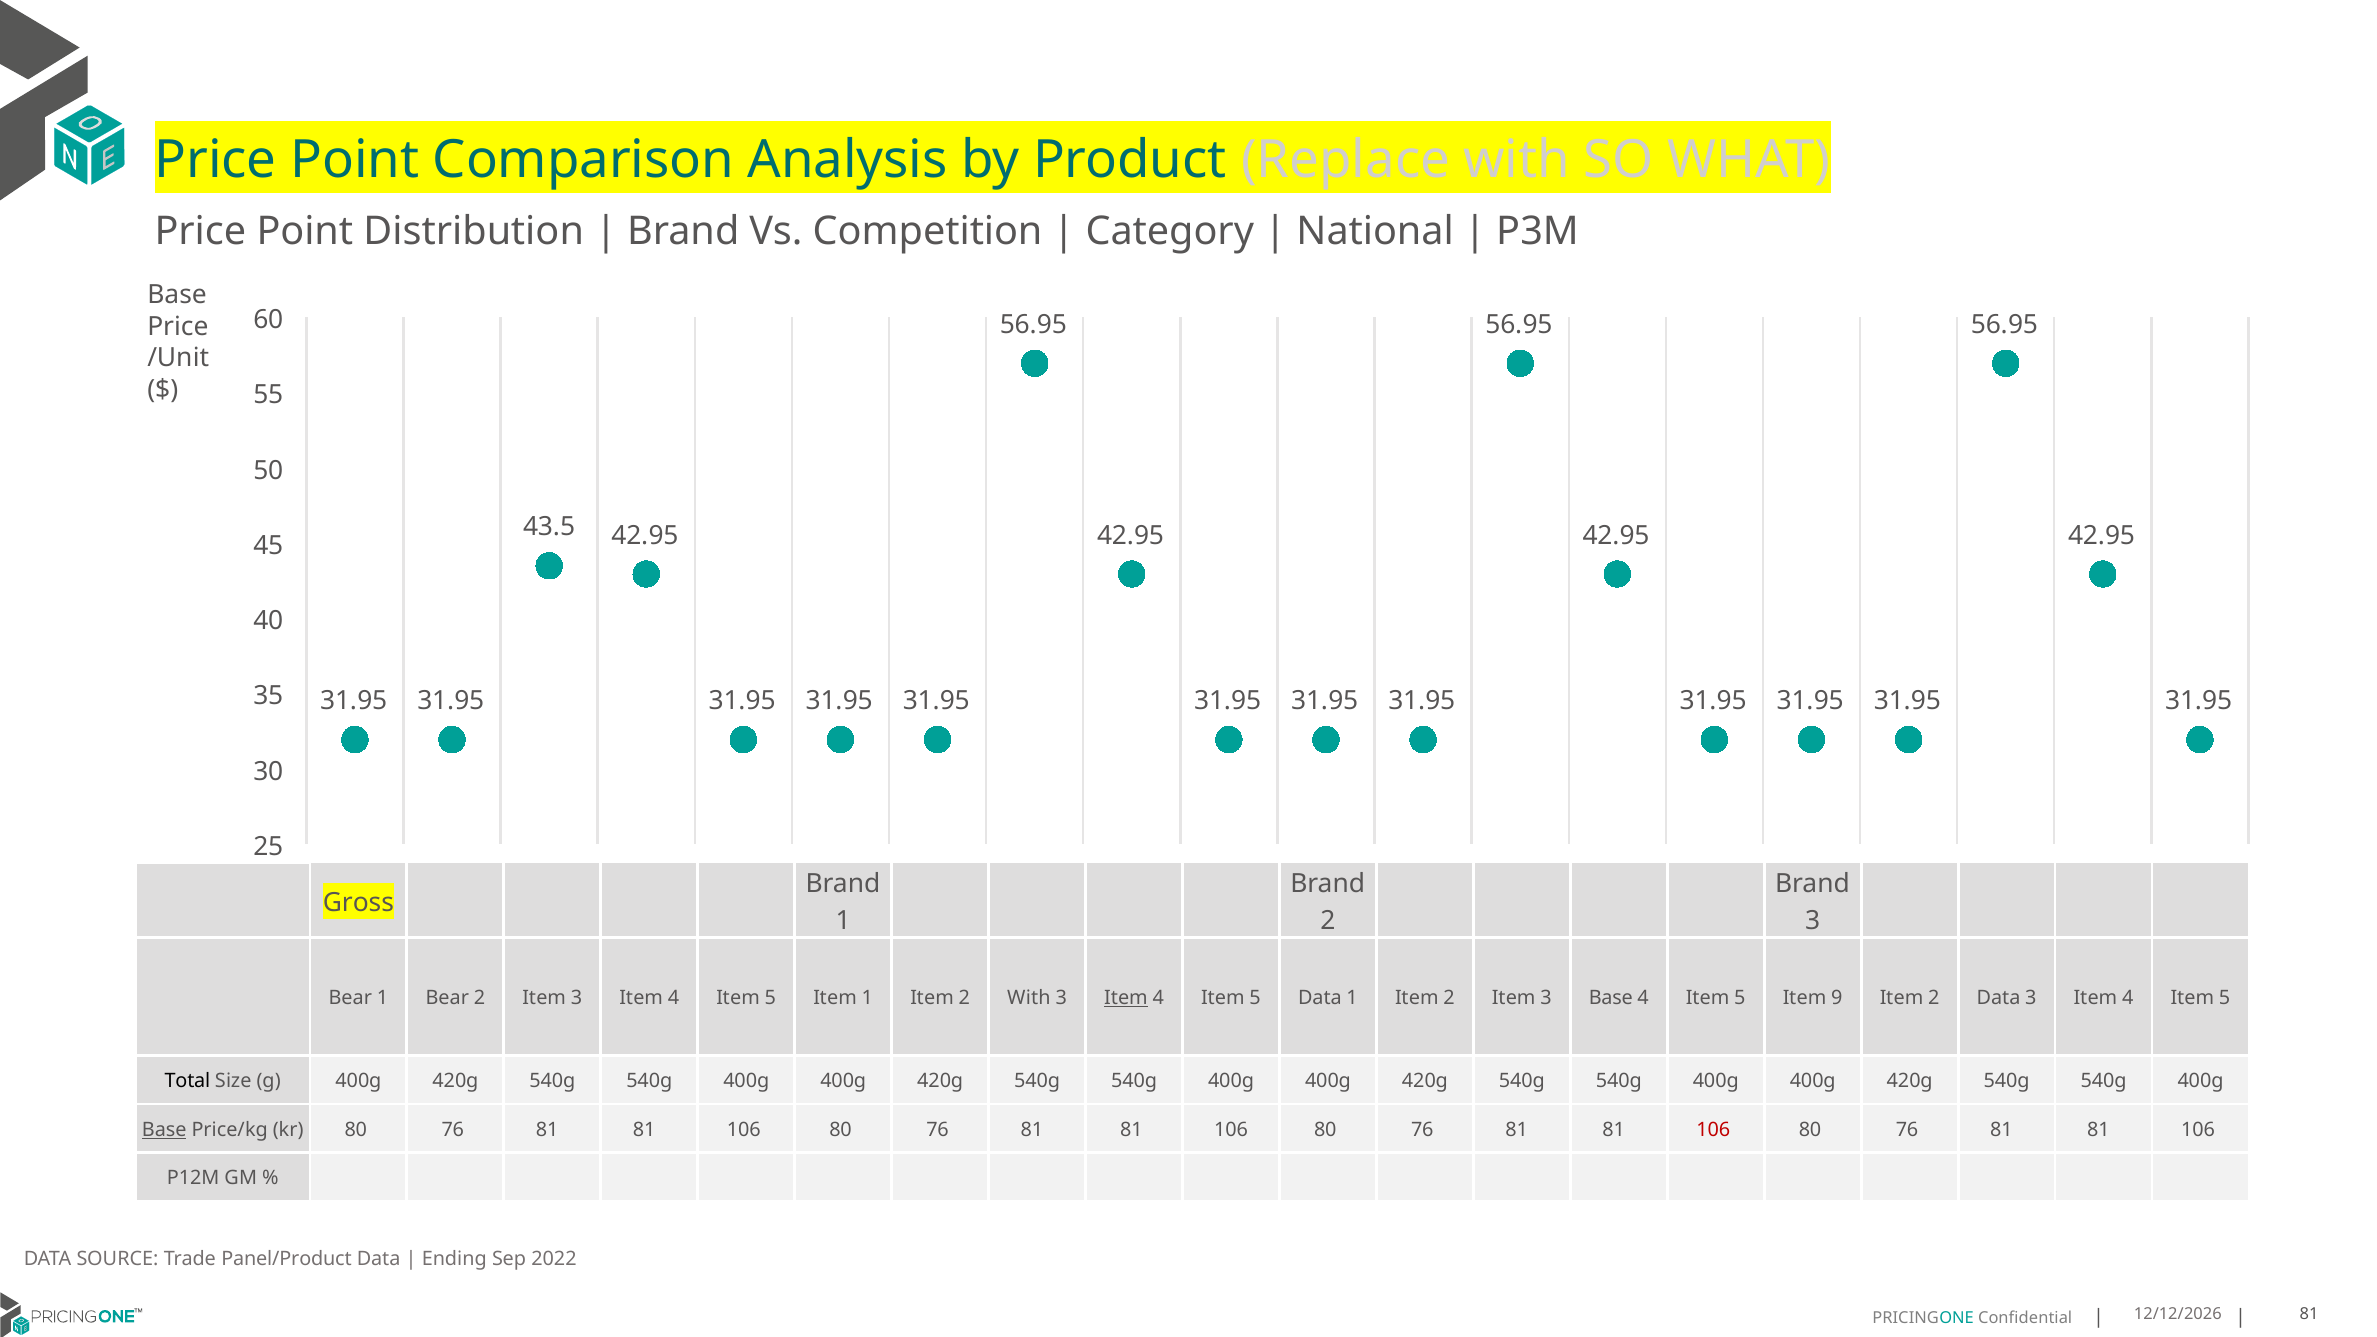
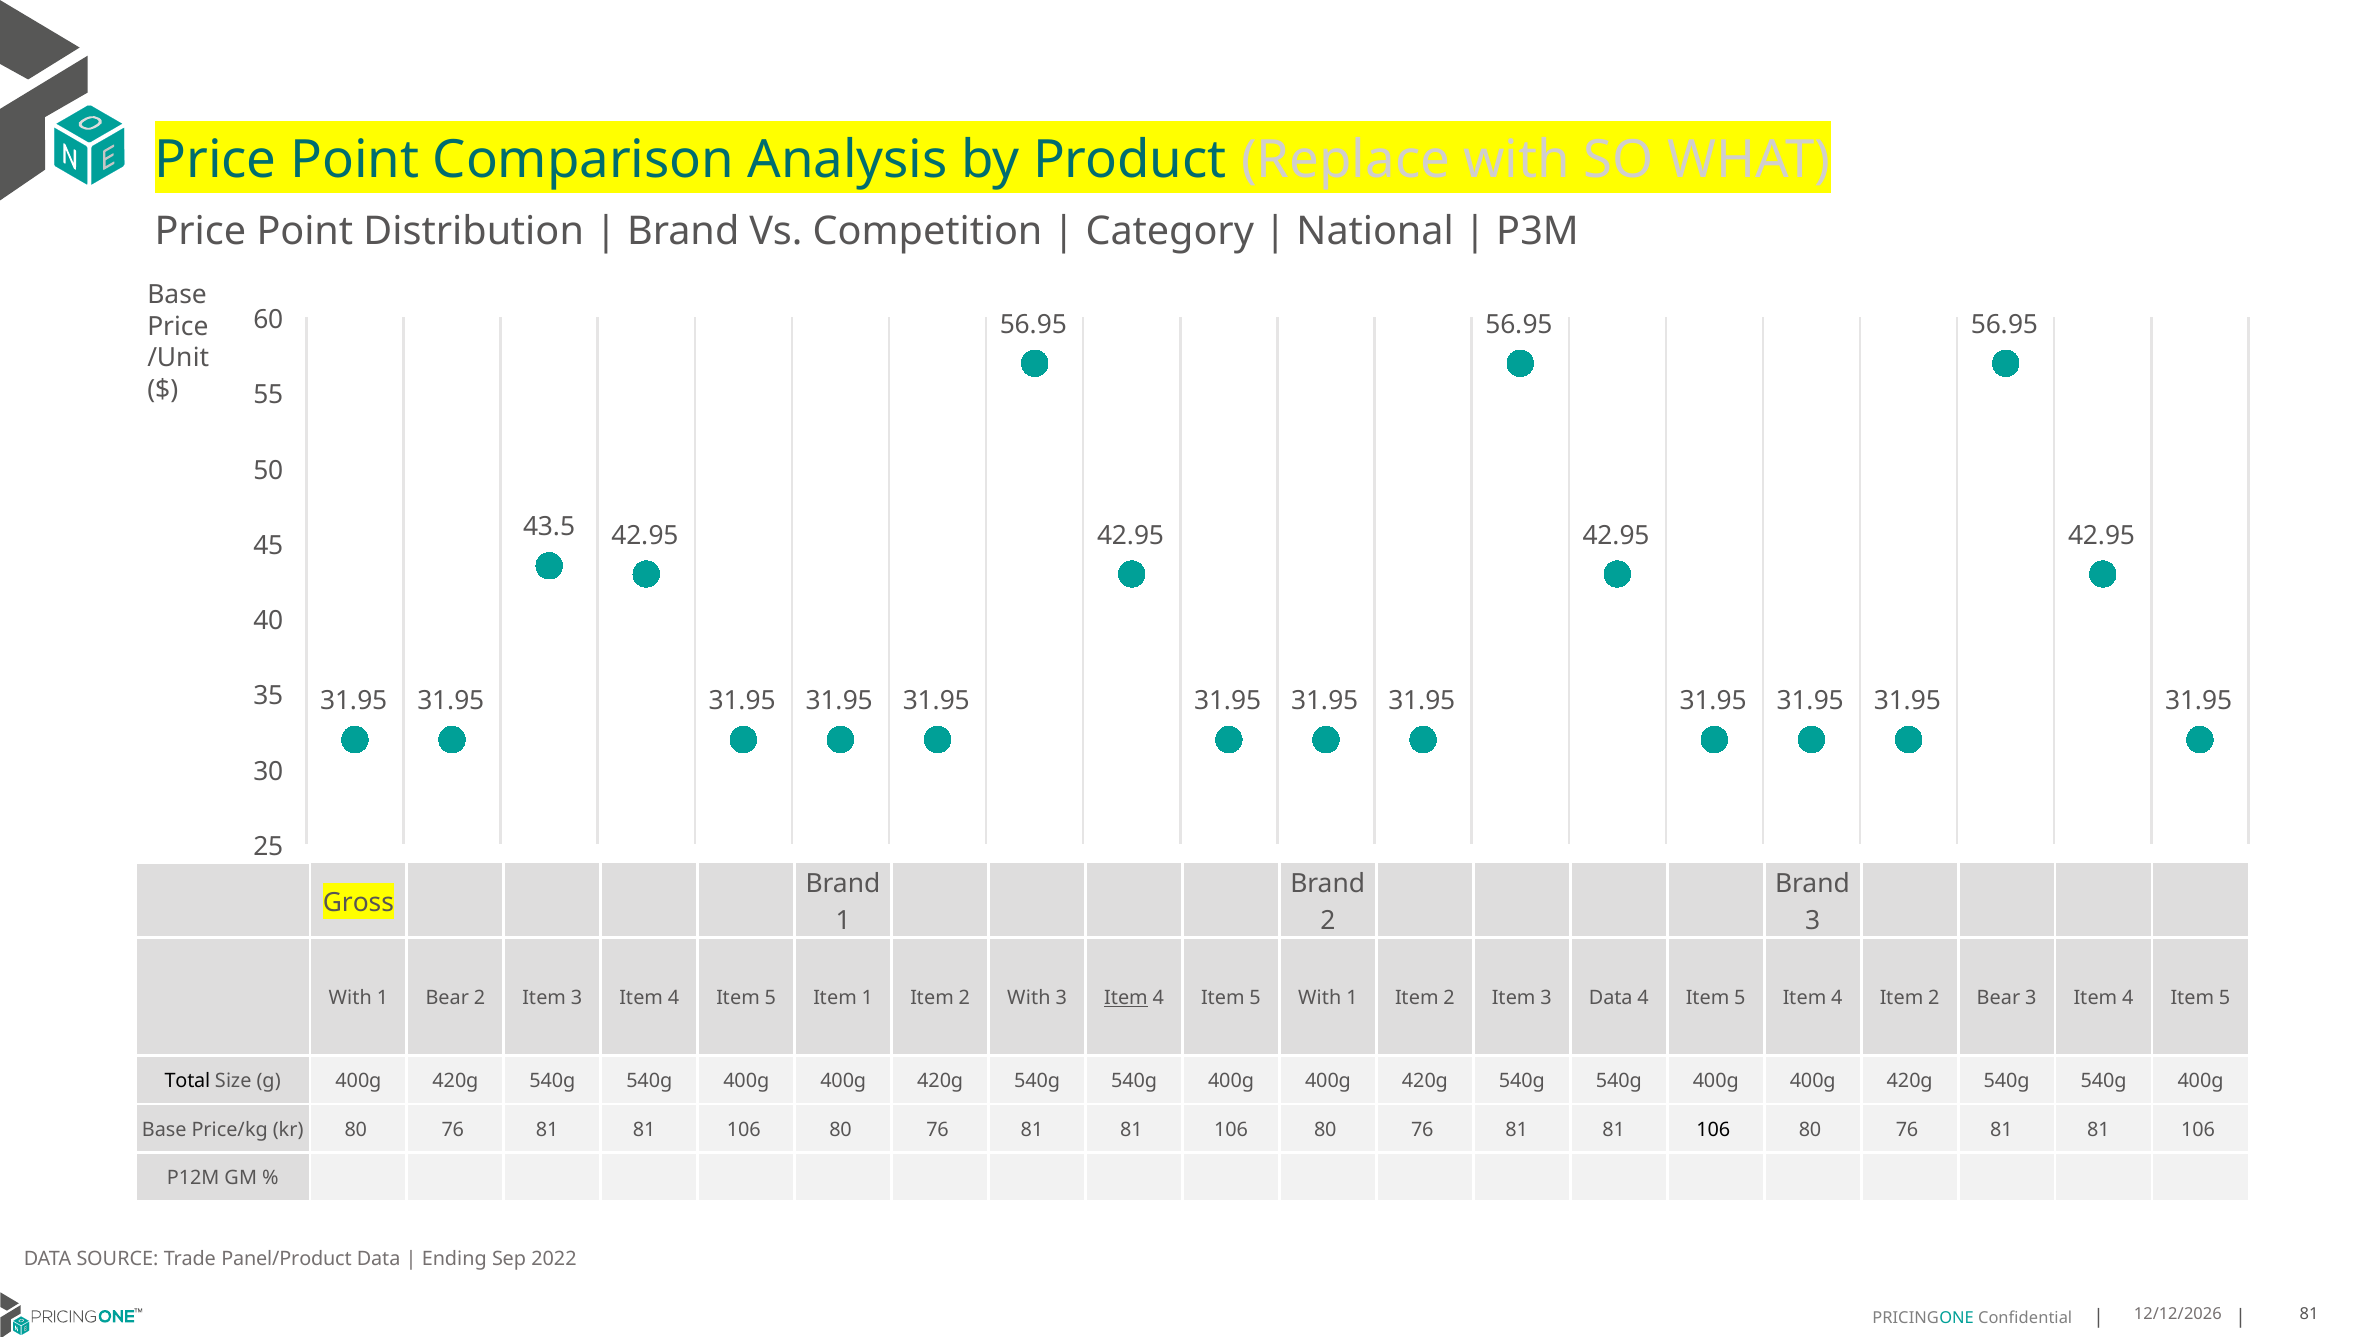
Bear: Bear -> With (350, 998)
5 Data: Data -> With (1320, 998)
3 Base: Base -> Data (1611, 998)
5 Item 9: 9 -> 4 (1837, 998)
2 Data: Data -> Bear (1999, 998)
Base underline: present -> none (164, 1130)
106 colour: red -> black (1713, 1130)
